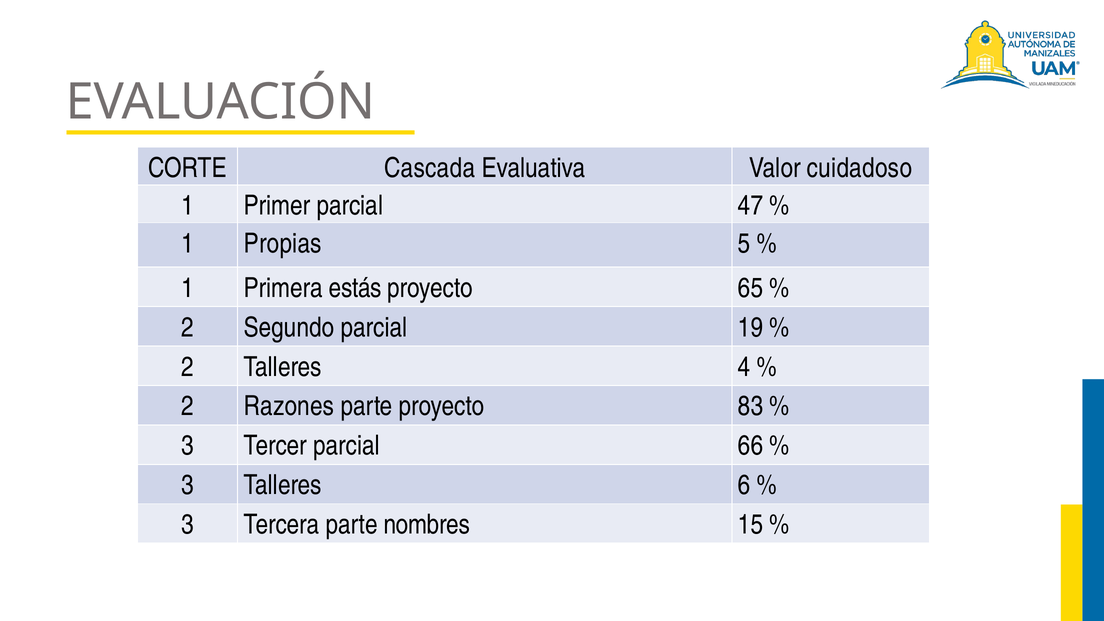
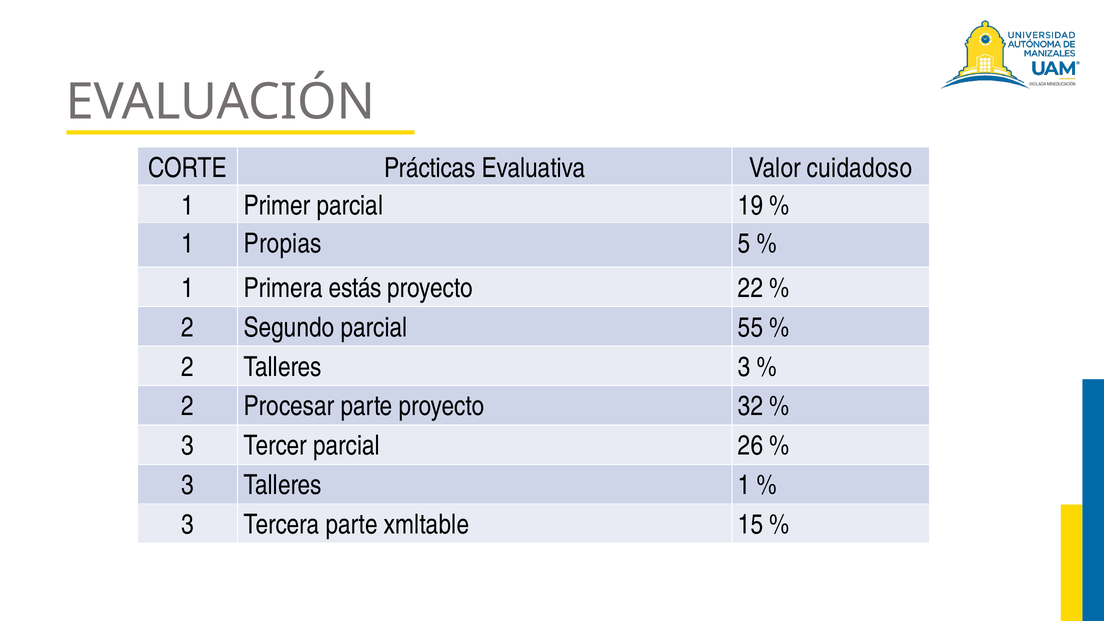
Cascada: Cascada -> Prácticas (430, 168)
47: 47 -> 19 (751, 206)
65: 65 -> 22 (751, 288)
19: 19 -> 55 (751, 327)
Talleres 4: 4 -> 3 (744, 367)
Razones: Razones -> Procesar (289, 406)
83: 83 -> 32 (751, 406)
66: 66 -> 26 (751, 446)
Talleres 6: 6 -> 1 (744, 485)
nombres: nombres -> xmltable (427, 525)
